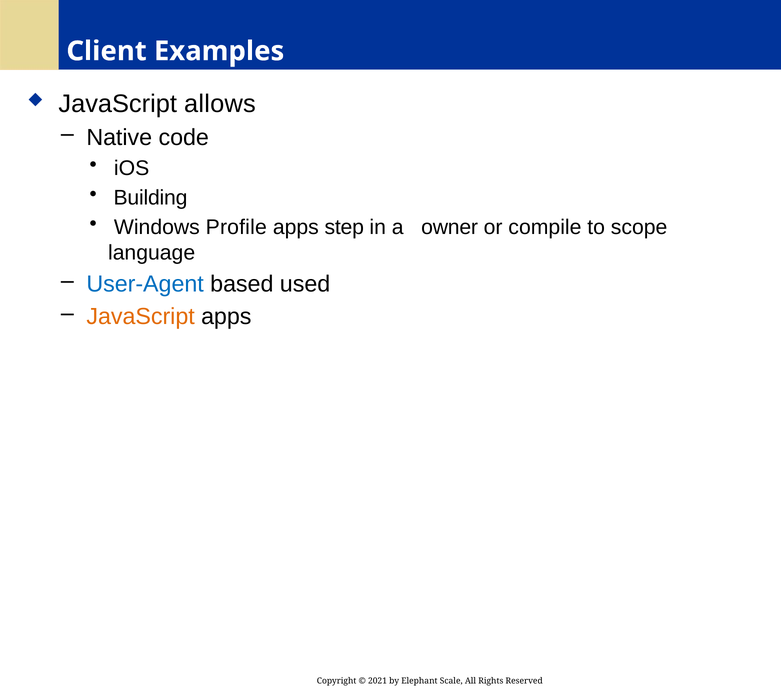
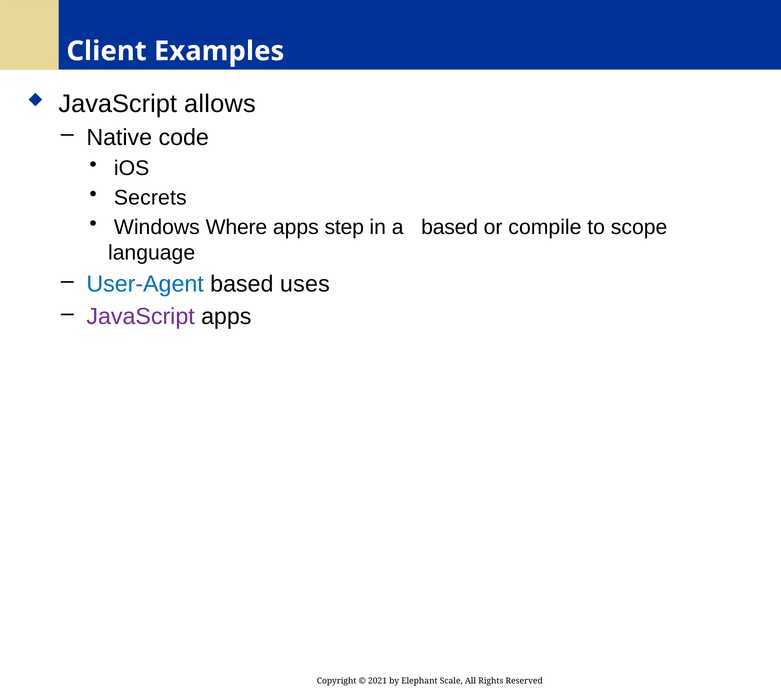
Building: Building -> Secrets (150, 198)
Profile: Profile -> Where (236, 228)
a owner: owner -> based (450, 228)
used: used -> uses (305, 284)
JavaScript colour: orange -> purple (141, 317)
